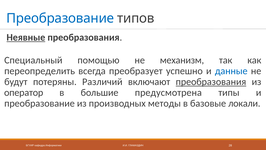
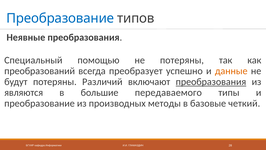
Неявные underline: present -> none (26, 37)
не механизм: механизм -> потеряны (182, 60)
переопределить: переопределить -> преобразований (40, 71)
данные colour: blue -> orange (231, 71)
оператор: оператор -> являются (24, 92)
предусмотрена: предусмотрена -> передаваемого (168, 92)
локали: локали -> четкий (244, 103)
